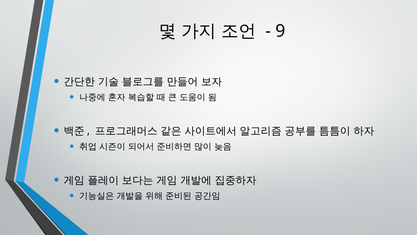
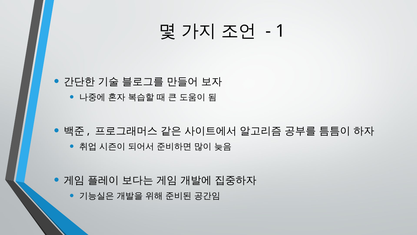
9: 9 -> 1 (280, 31)
